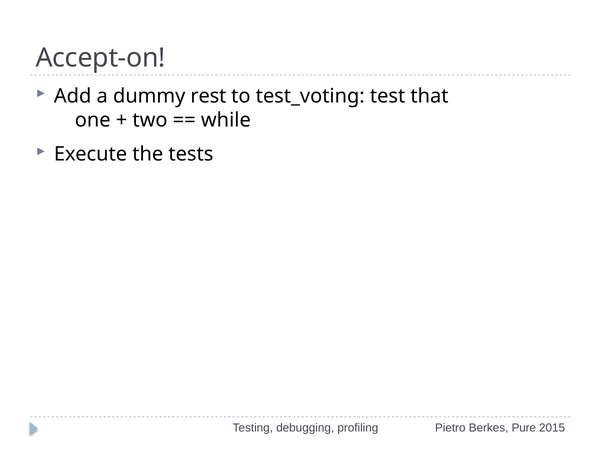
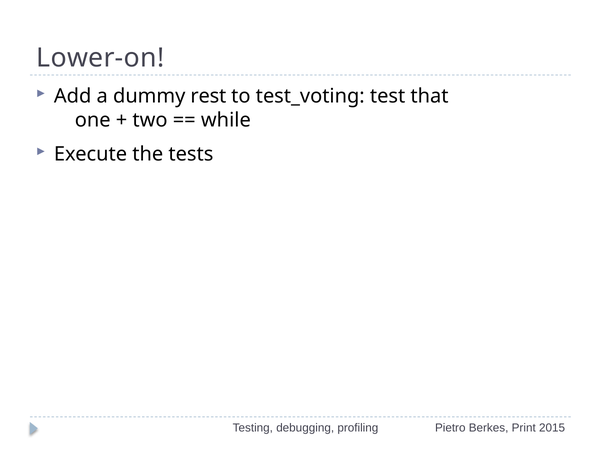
Accept-on: Accept-on -> Lower-on (100, 58)
Pure: Pure -> Print (524, 429)
